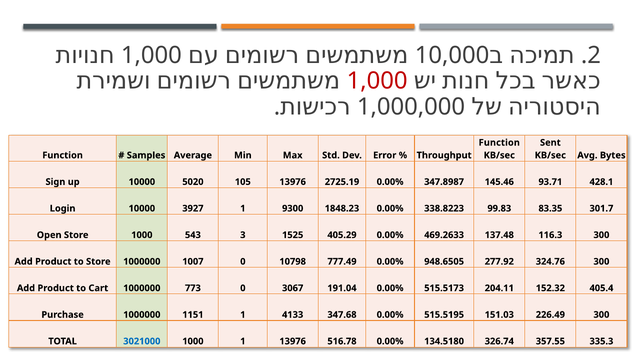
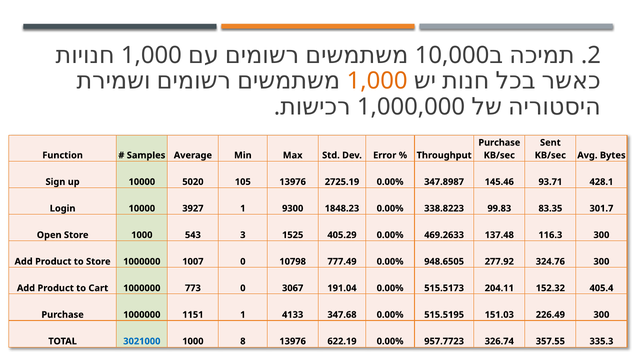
1,000 colour: red -> orange (377, 81)
Function: Function -> Purchase (499, 143)
1000 1: 1 -> 8 (243, 341)
516.78: 516.78 -> 622.19 (342, 341)
134.5180: 134.5180 -> 957.7723 (444, 341)
